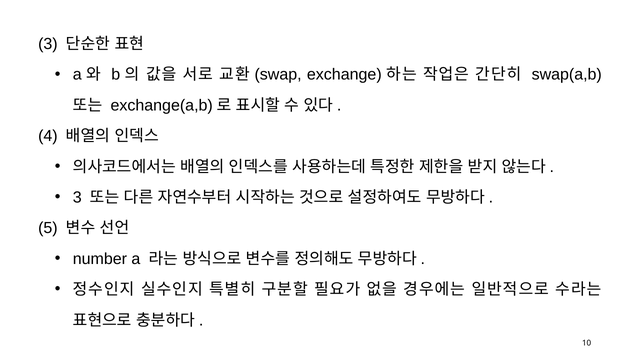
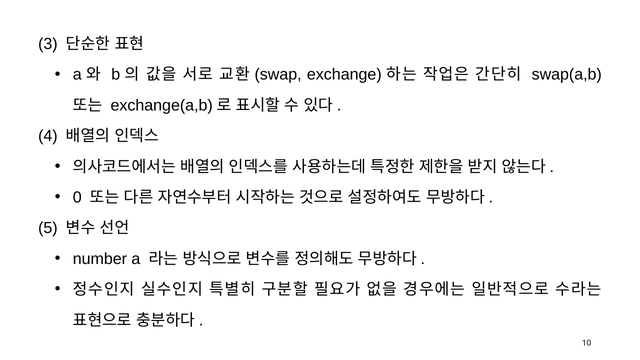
3: 3 -> 0 (77, 197)
